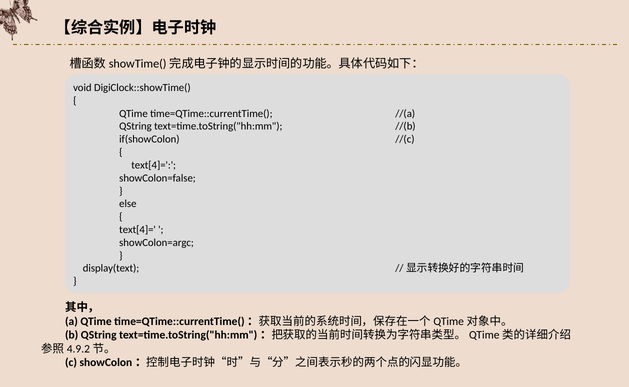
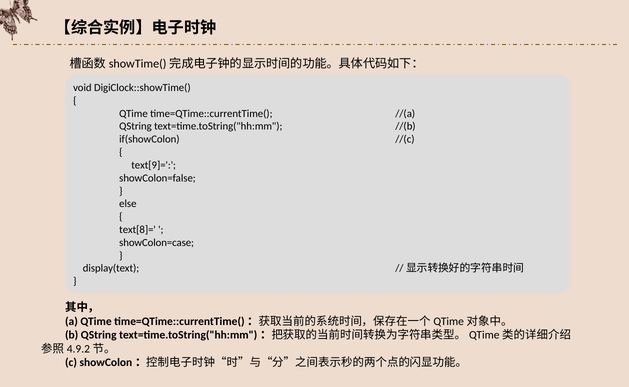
text[4]=: text[4]= -> text[9]= (154, 165)
text[4]=: text[4]= -> text[8]= (138, 230)
showColon=argc: showColon=argc -> showColon=case (157, 242)
